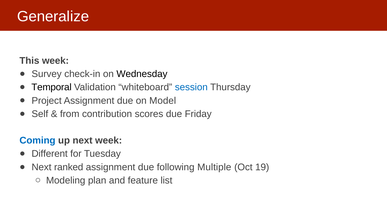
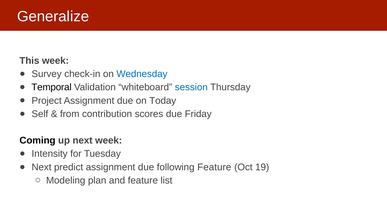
Wednesday colour: black -> blue (142, 74)
Model: Model -> Today (163, 101)
Coming colour: blue -> black (37, 141)
Different: Different -> Intensity (50, 154)
ranked: ranked -> predict (69, 168)
following Multiple: Multiple -> Feature (214, 168)
